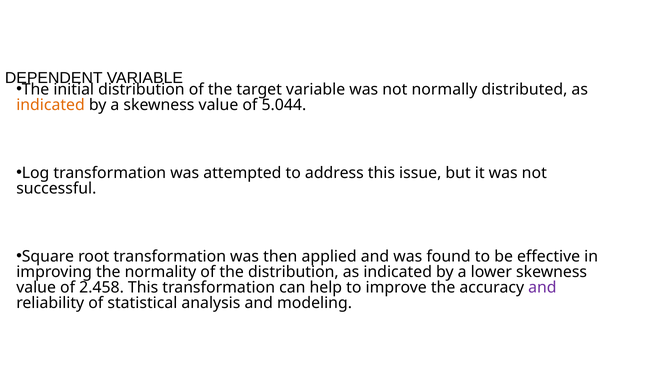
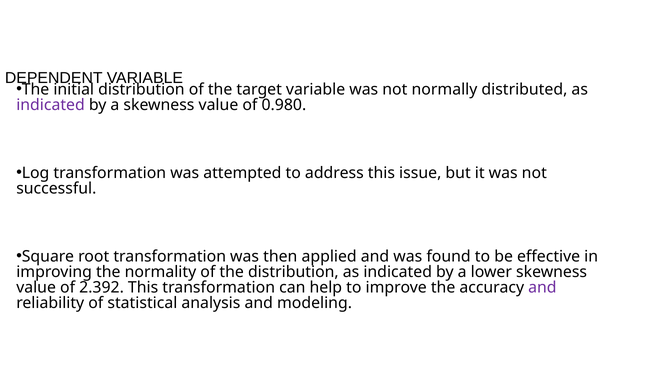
indicated colour: orange -> purple (51, 105)
5.044: 5.044 -> 0.980 (284, 105)
2.458: 2.458 -> 2.392 (102, 287)
